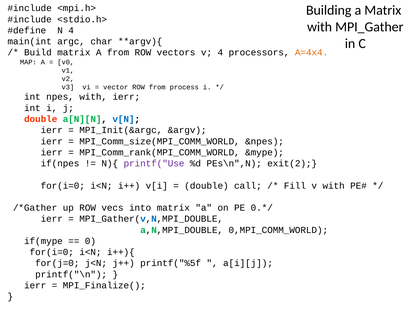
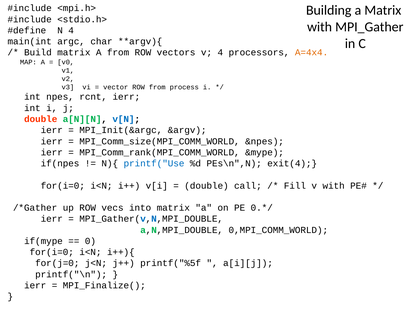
npes with: with -> rcnt (93, 97)
printf("Use colour: purple -> blue (154, 163)
exit(2: exit(2 -> exit(4 (292, 163)
